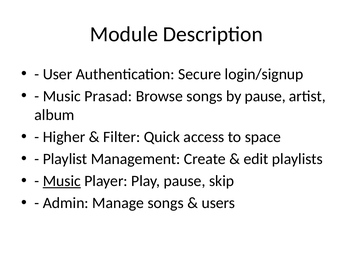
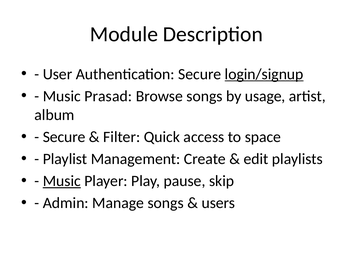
login/signup underline: none -> present (264, 74)
by pause: pause -> usage (265, 96)
Higher: Higher -> Secure (64, 137)
